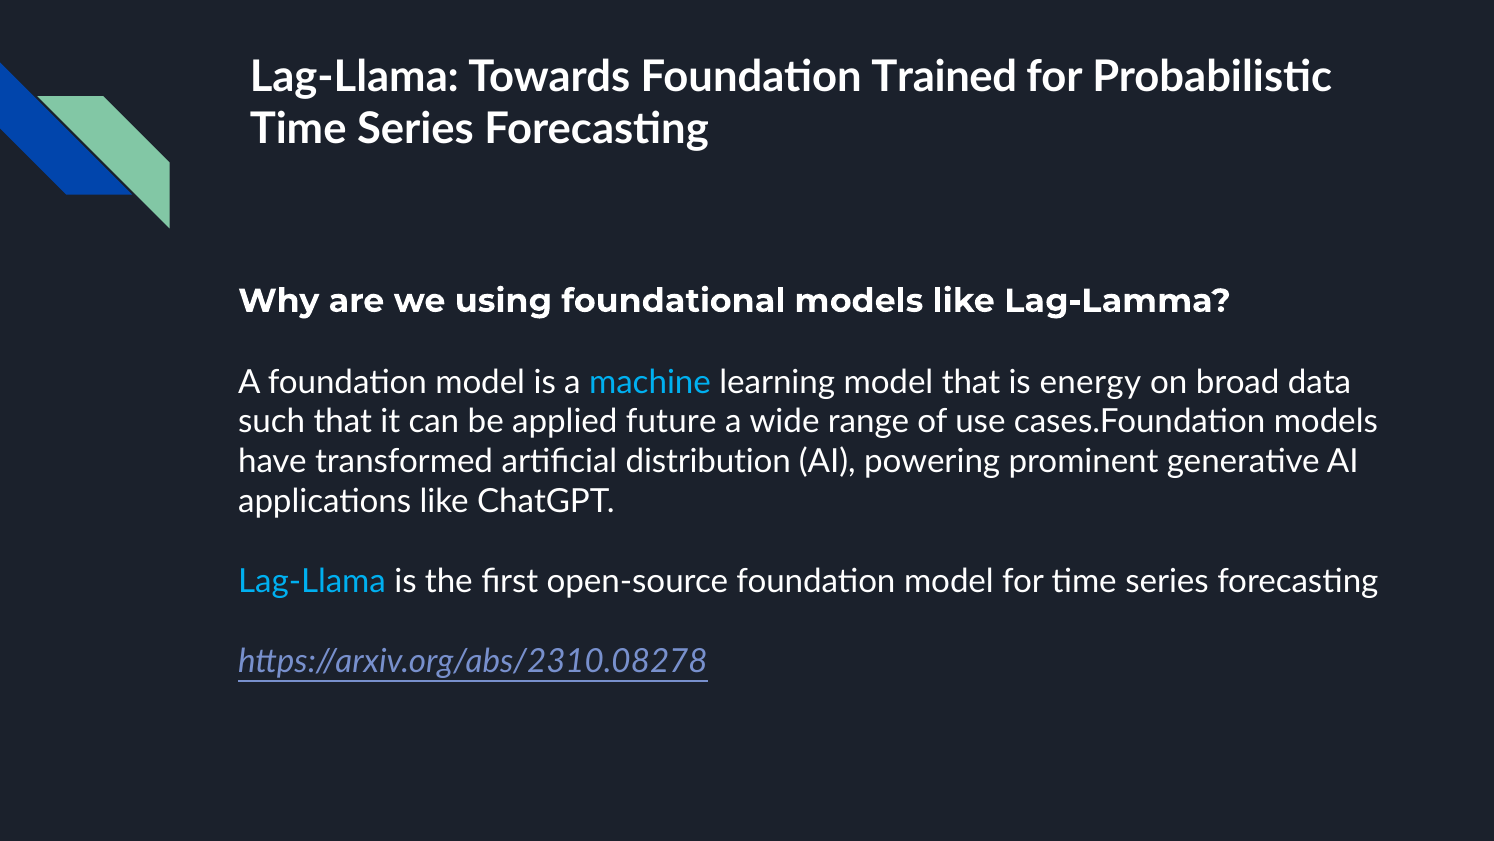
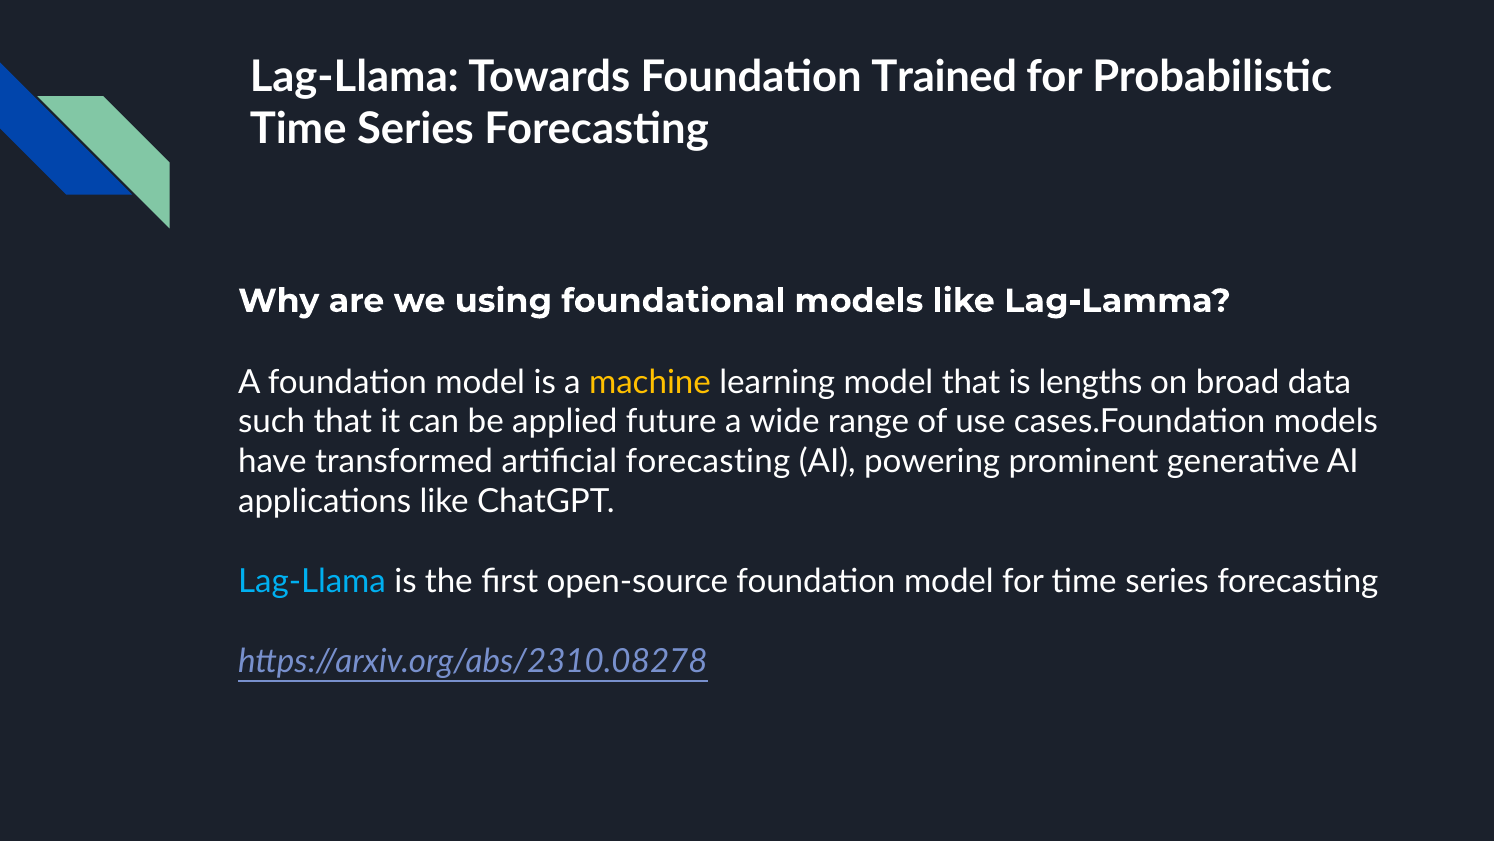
machine colour: light blue -> yellow (650, 382)
energy: energy -> lengths (1091, 382)
artificial distribution: distribution -> forecasting (708, 461)
